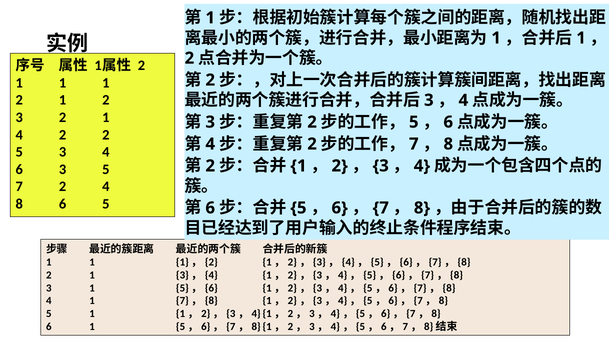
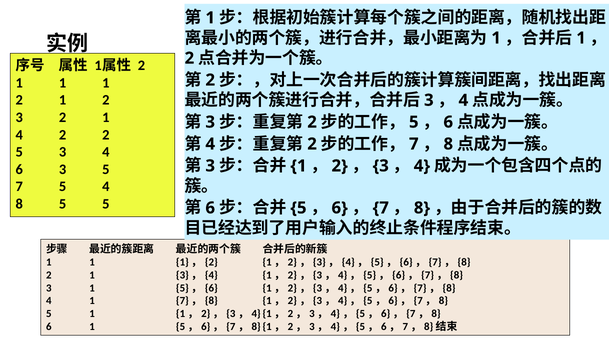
2: 2 -> 3 (210, 166)
7 2: 2 -> 5 (63, 187)
8 6: 6 -> 5 (63, 204)
